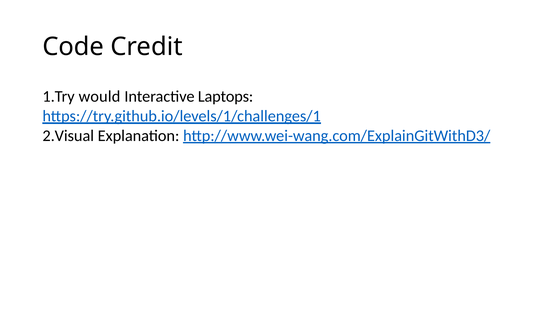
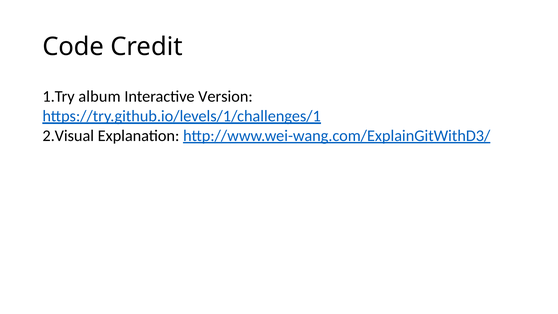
would: would -> album (99, 97)
Laptops: Laptops -> Version (225, 97)
